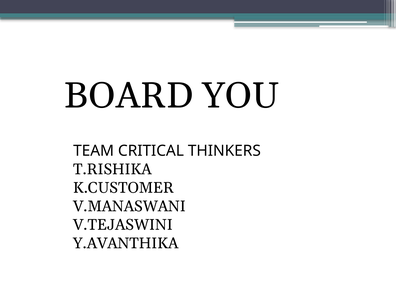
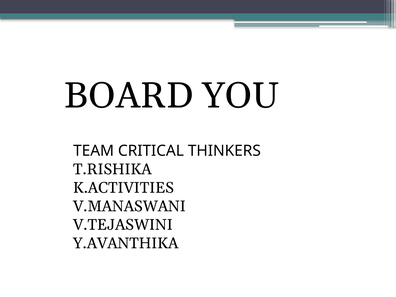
K.CUSTOMER: K.CUSTOMER -> K.ACTIVITIES (124, 188)
